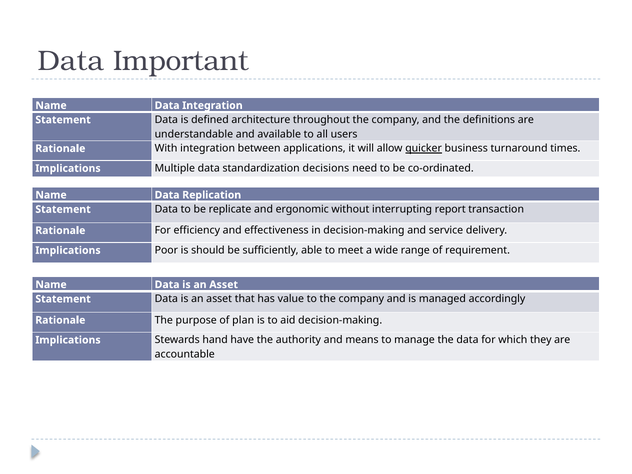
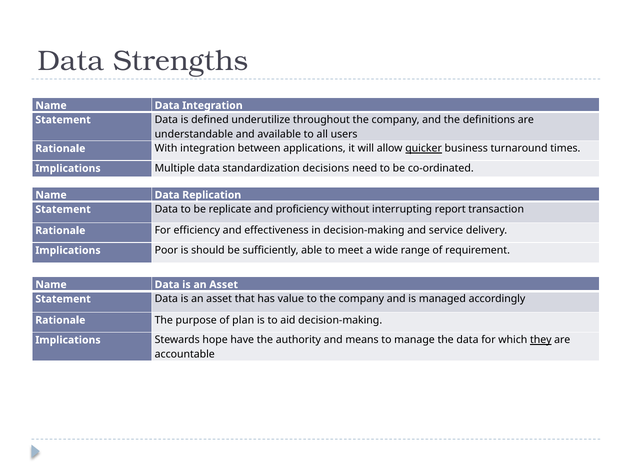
Important: Important -> Strengths (181, 61)
architecture: architecture -> underutilize (261, 120)
ergonomic: ergonomic -> proficiency (302, 209)
hand: hand -> hope (215, 340)
they underline: none -> present (541, 340)
